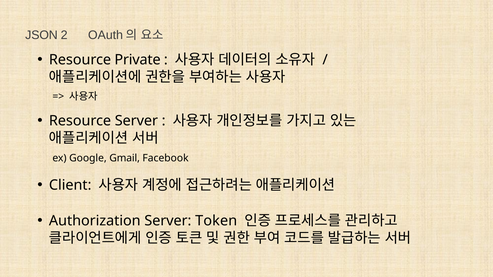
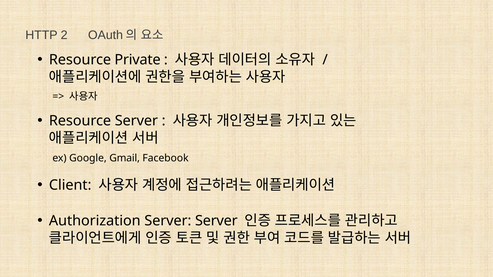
JSON: JSON -> HTTP (41, 35)
Server Token: Token -> Server (216, 221)
